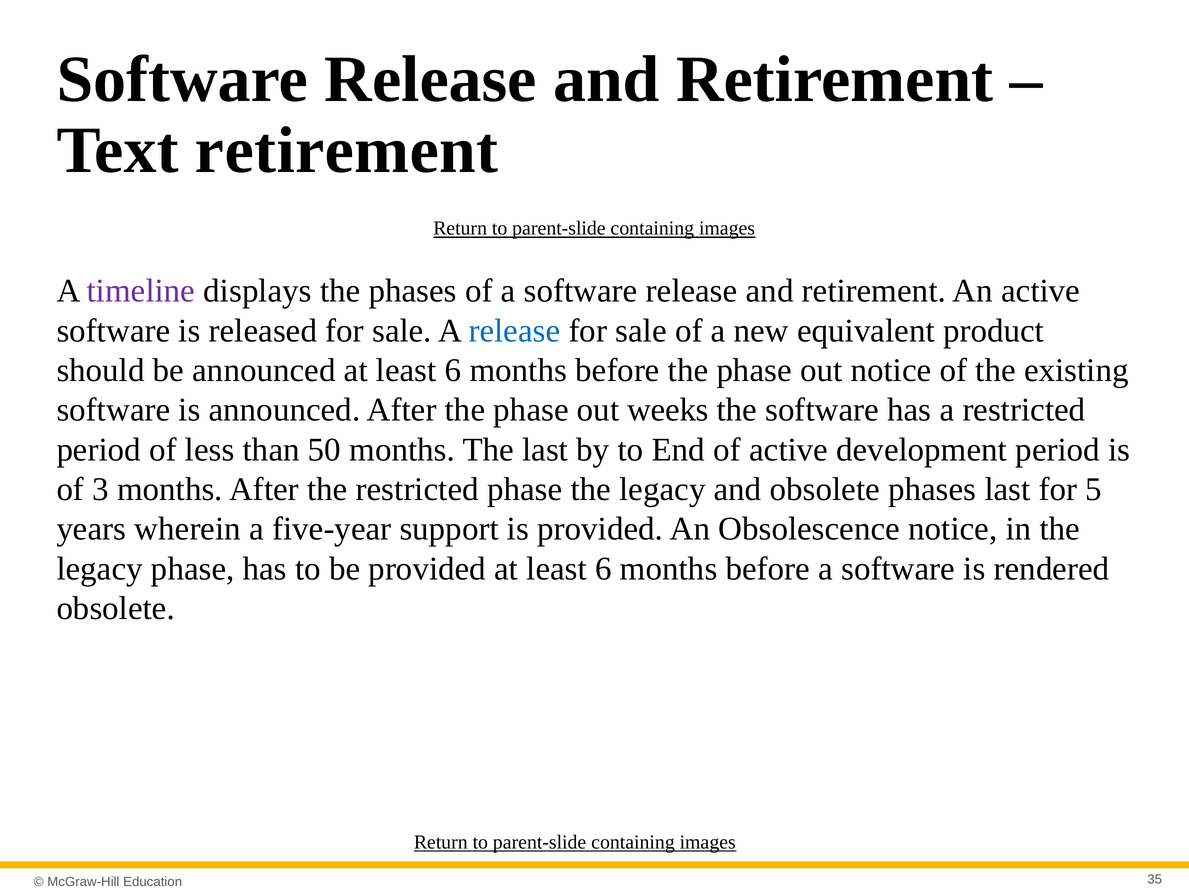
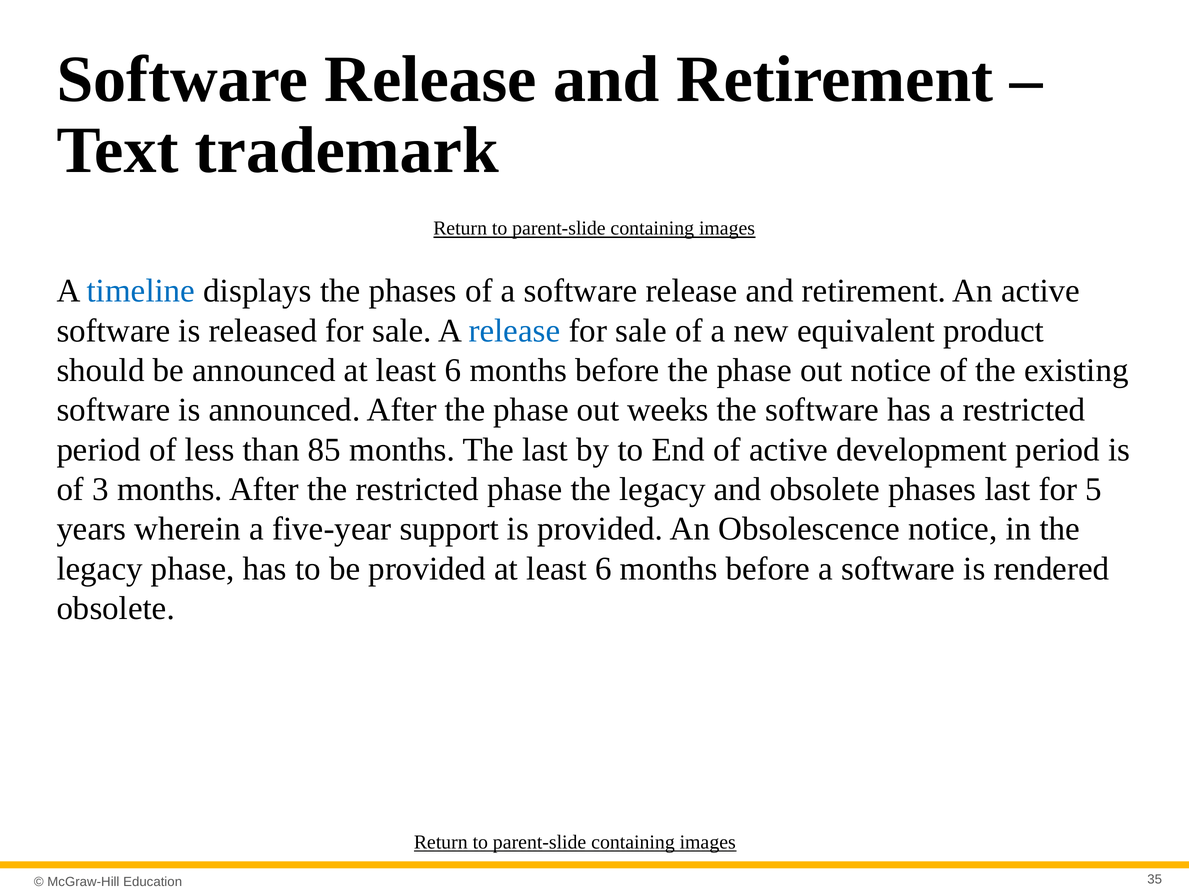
Text retirement: retirement -> trademark (347, 151)
timeline colour: purple -> blue (141, 291)
50: 50 -> 85 (324, 450)
